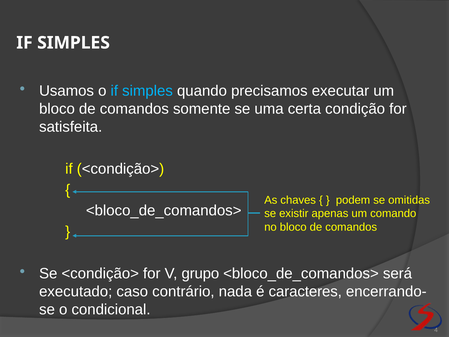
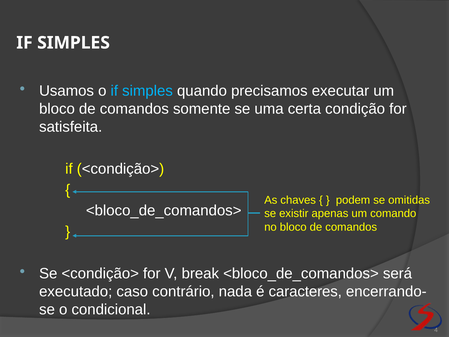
grupo: grupo -> break (200, 273)
